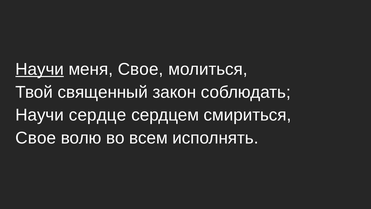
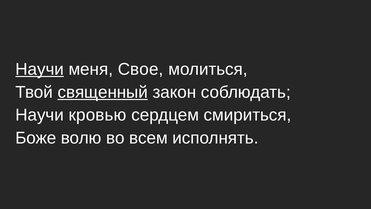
священный underline: none -> present (103, 92)
сердце: сердце -> кровью (98, 115)
Свое: Свое -> Боже (36, 138)
